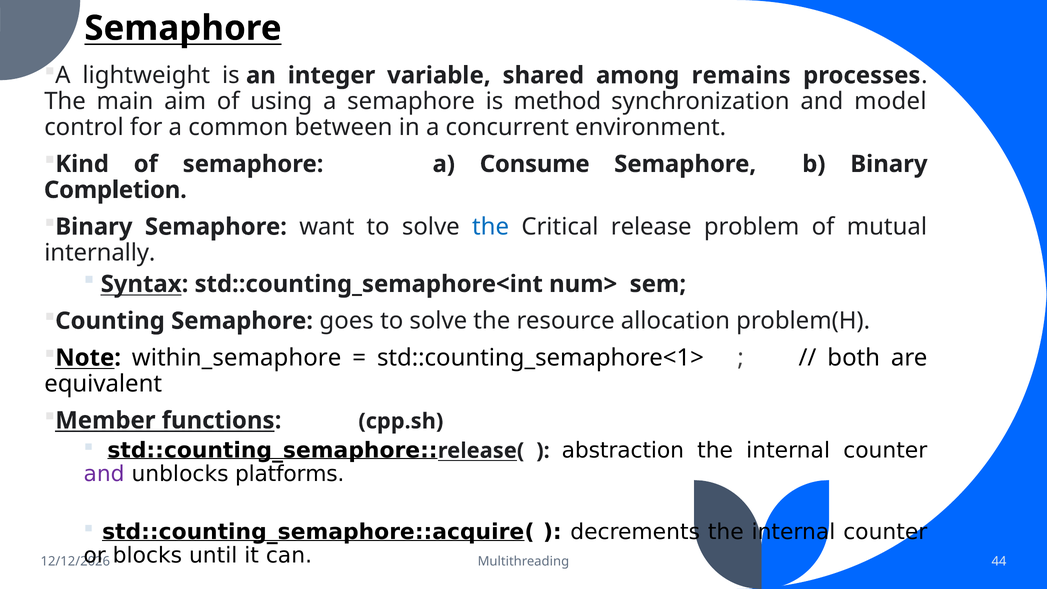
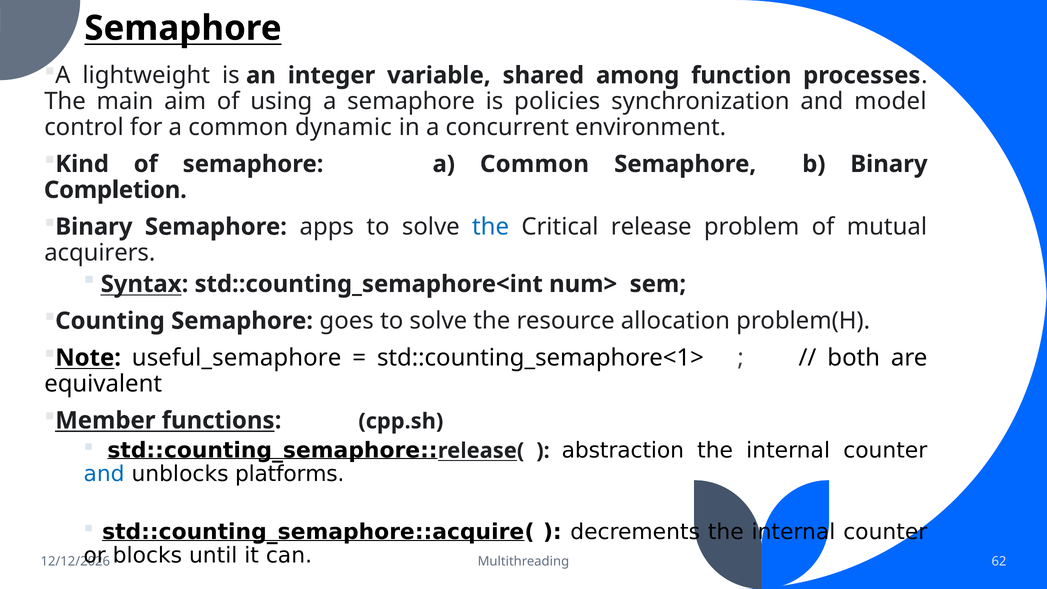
remains: remains -> function (741, 75)
method: method -> policies (557, 101)
between: between -> dynamic (343, 127)
semaphore a Consume: Consume -> Common (534, 164)
want: want -> apps (327, 227)
internally: internally -> acquirers (100, 253)
within_semaphore: within_semaphore -> useful_semaphore (237, 358)
and colour: purple -> blue (104, 474)
44: 44 -> 62 (999, 561)
